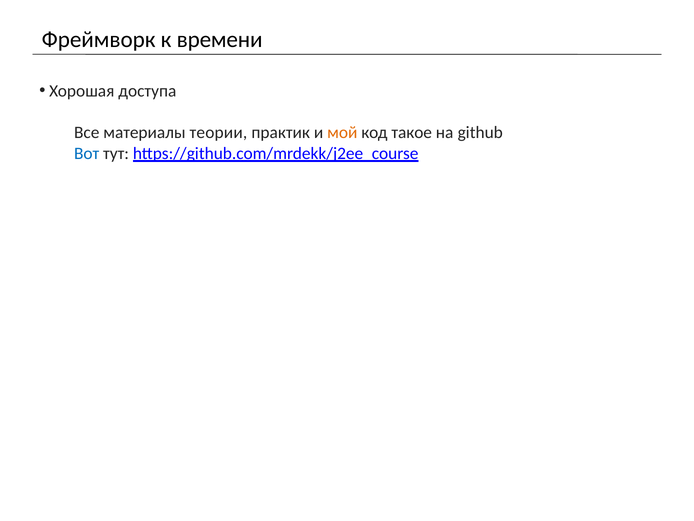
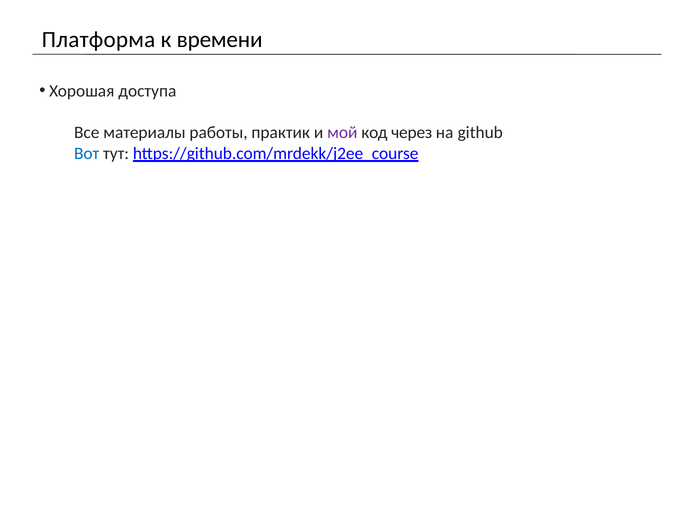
Фреймворк: Фреймворк -> Платформа (98, 40)
теории: теории -> работы (219, 133)
мой colour: orange -> purple (342, 133)
такое: такое -> через (412, 133)
